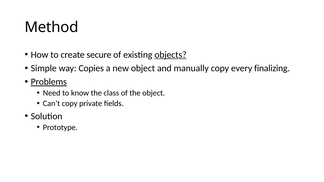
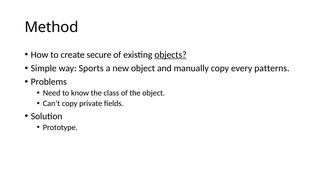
Copies: Copies -> Sports (91, 68)
finalizing: finalizing -> patterns (272, 68)
Problems underline: present -> none (49, 82)
